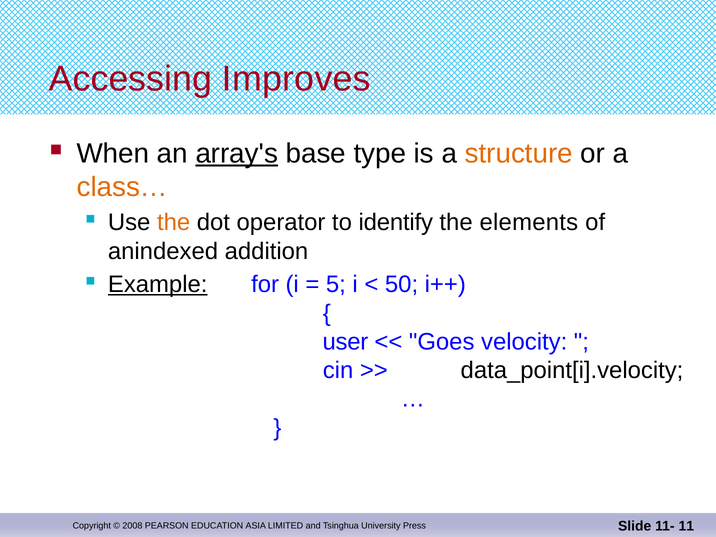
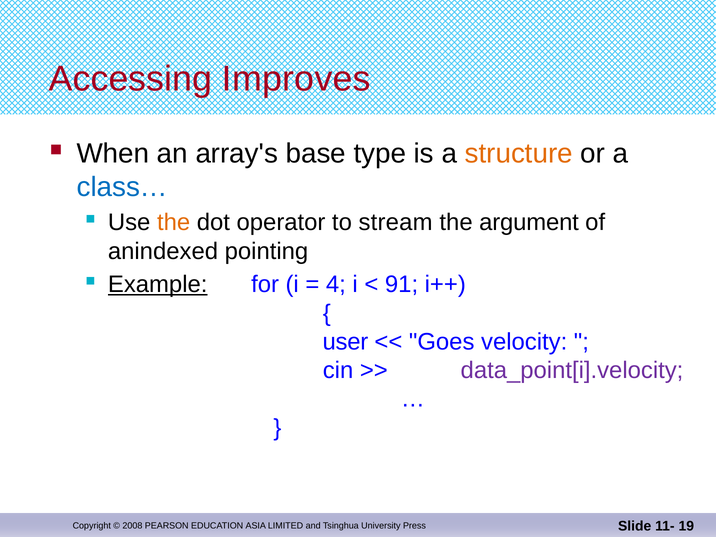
array's underline: present -> none (237, 154)
class… colour: orange -> blue (122, 187)
identify: identify -> stream (396, 222)
elements: elements -> argument (529, 222)
addition: addition -> pointing (266, 251)
5: 5 -> 4 (336, 285)
50: 50 -> 91 (402, 285)
data_point[i].velocity colour: black -> purple (572, 370)
11: 11 -> 19 (686, 526)
